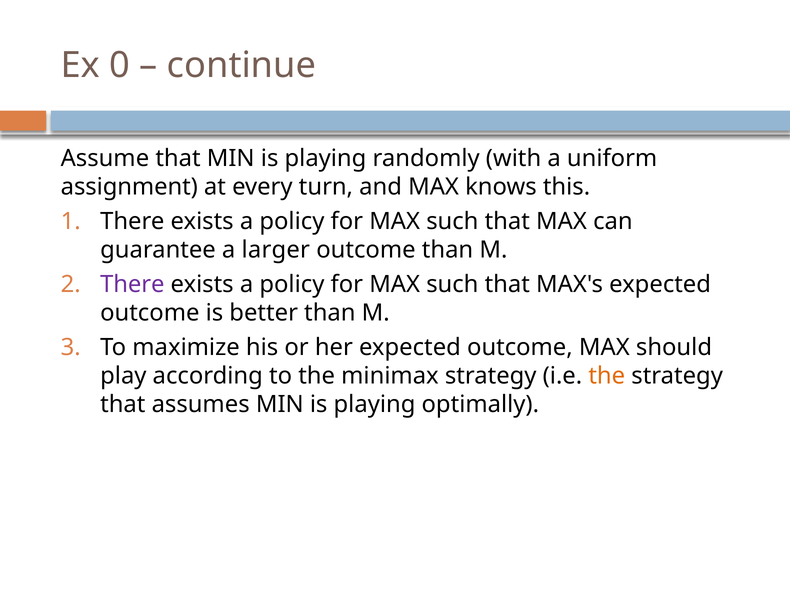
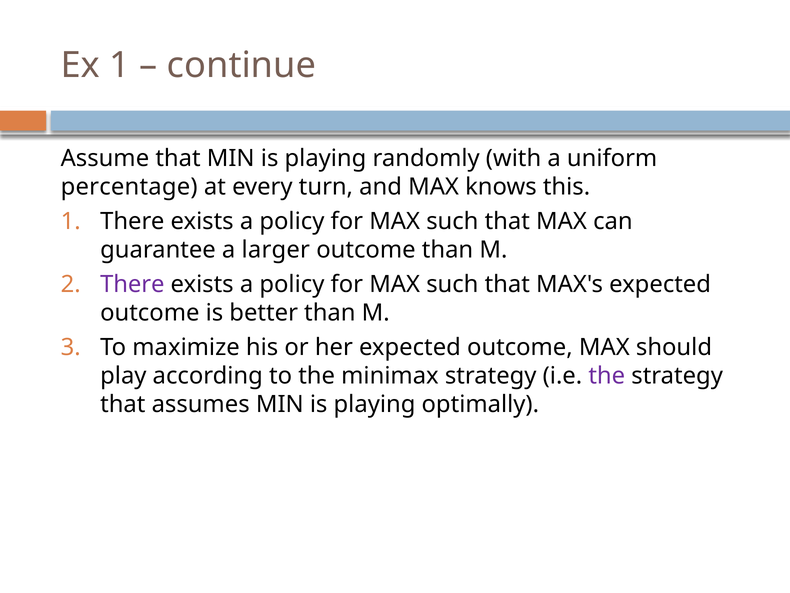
Ex 0: 0 -> 1 (120, 65)
assignment: assignment -> percentage (129, 187)
the colour: orange -> purple (607, 375)
